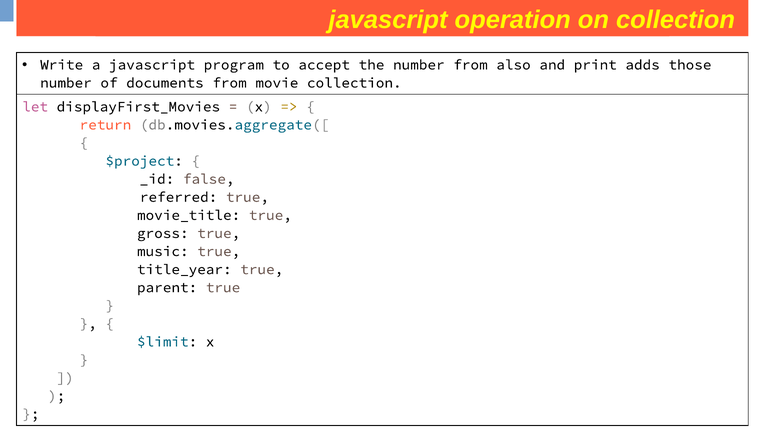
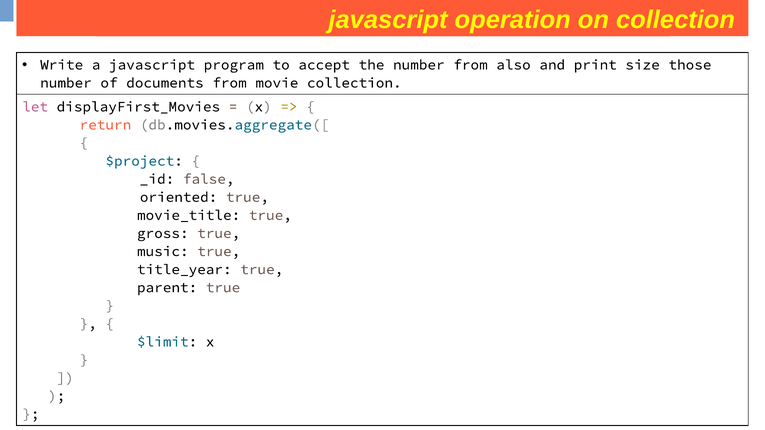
adds: adds -> size (643, 65)
referred: referred -> oriented (179, 197)
